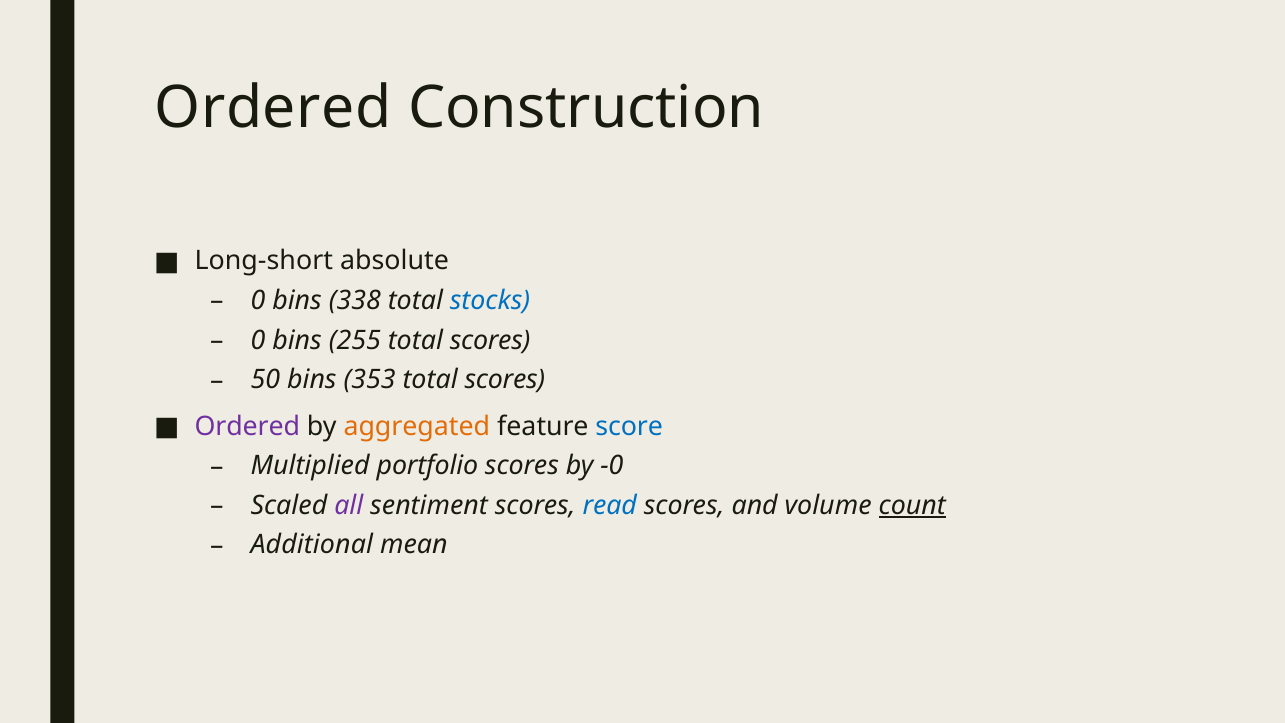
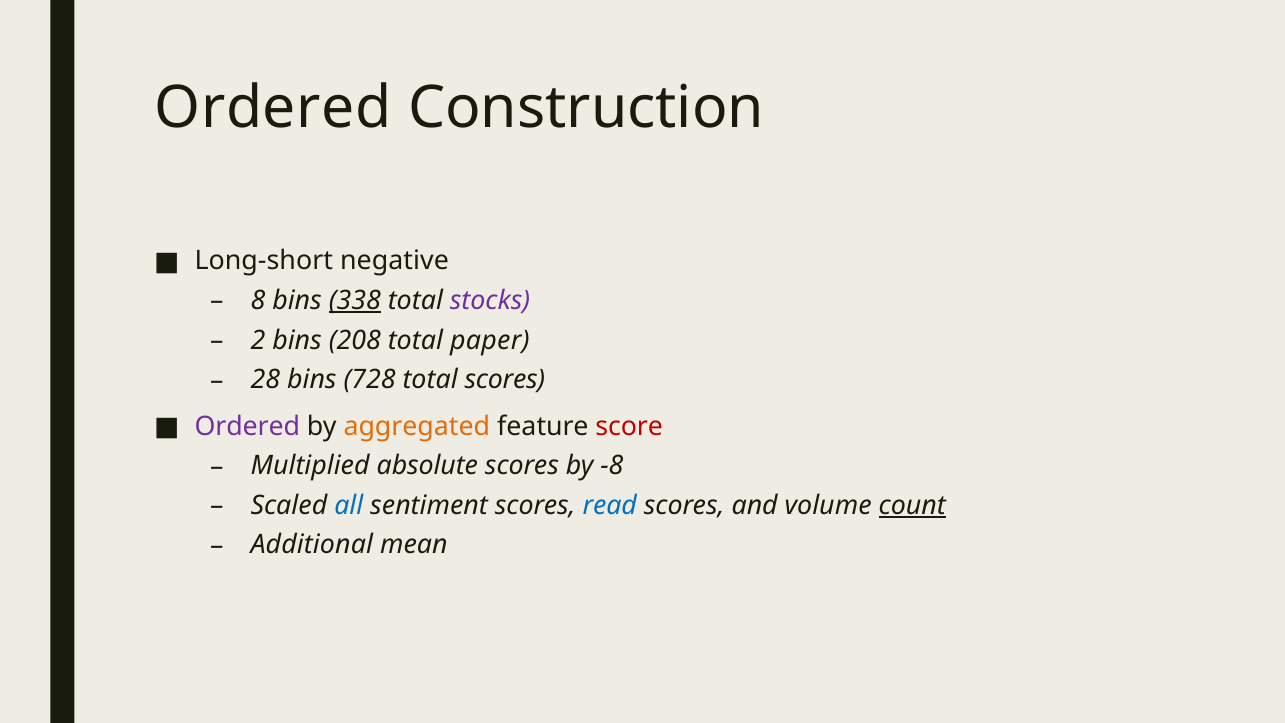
absolute: absolute -> negative (394, 261)
0: 0 -> 8 (258, 301)
338 underline: none -> present (355, 301)
stocks colour: blue -> purple (490, 301)
0: 0 -> 2 (258, 340)
255: 255 -> 208 (355, 340)
scores: scores -> paper (490, 340)
50: 50 -> 28 (265, 380)
353: 353 -> 728 (370, 380)
score colour: blue -> red (629, 426)
portfolio: portfolio -> absolute (427, 466)
-0: -0 -> -8 (612, 466)
all colour: purple -> blue (349, 505)
